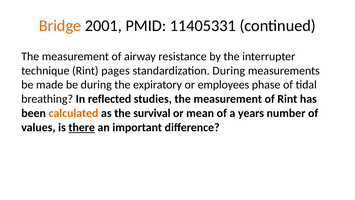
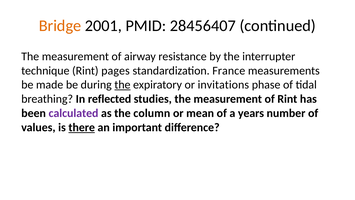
11405331: 11405331 -> 28456407 (203, 26)
standardization During: During -> France (229, 71)
the underline: none -> present (122, 85)
employees: employees -> invitations (223, 85)
calculated colour: orange -> purple (73, 113)
survival: survival -> column (152, 113)
